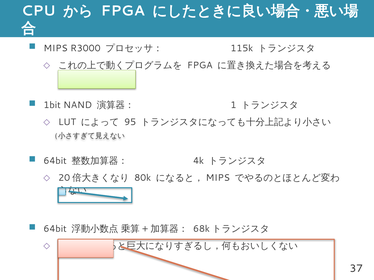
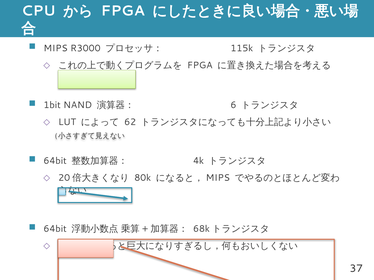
1: 1 -> 6 (233, 105)
95: 95 -> 62 (130, 122)
